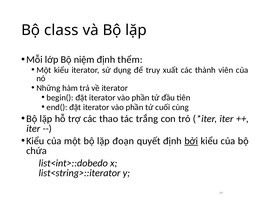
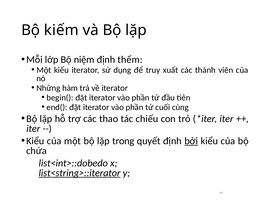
class: class -> kiếm (61, 30)
trắng: trắng -> chiếu (147, 119)
đoạn: đoạn -> trong (123, 141)
list<string>::iterator underline: none -> present (80, 173)
